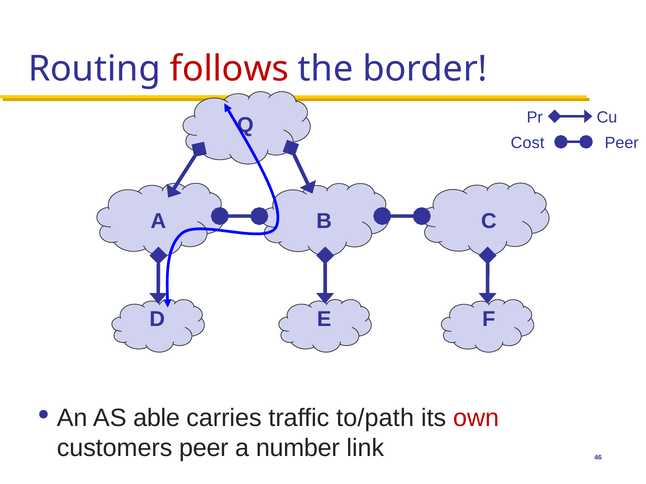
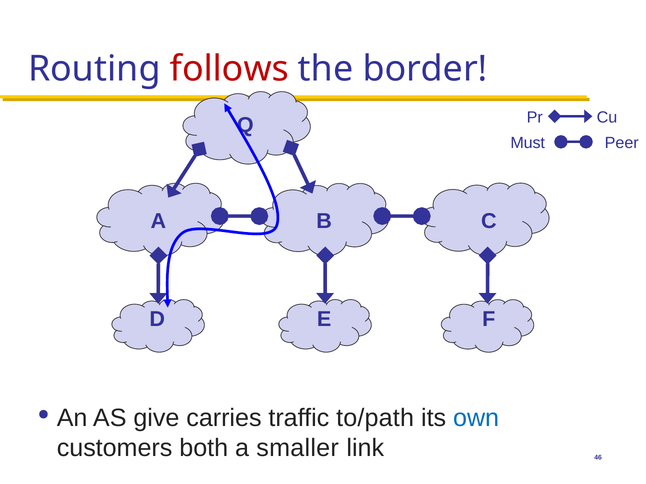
Cost: Cost -> Must (528, 143)
able: able -> give (156, 418)
own colour: red -> blue (476, 418)
customers peer: peer -> both (204, 449)
number: number -> smaller (298, 449)
